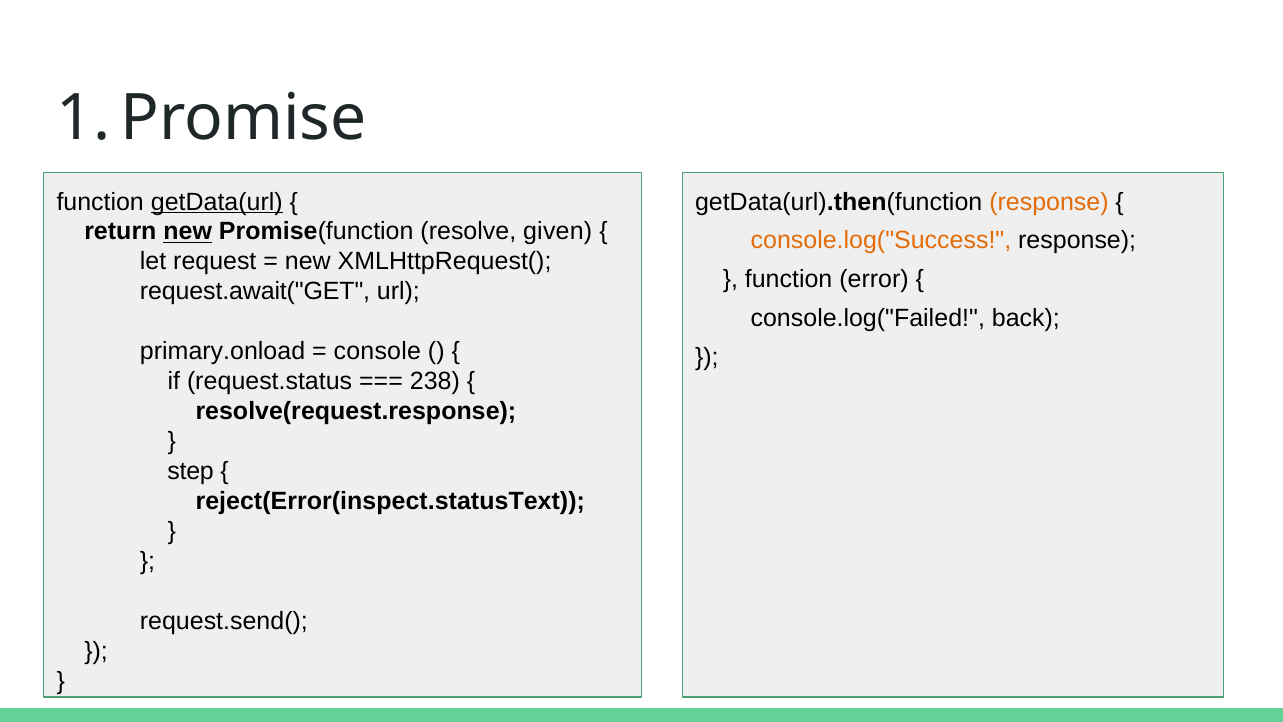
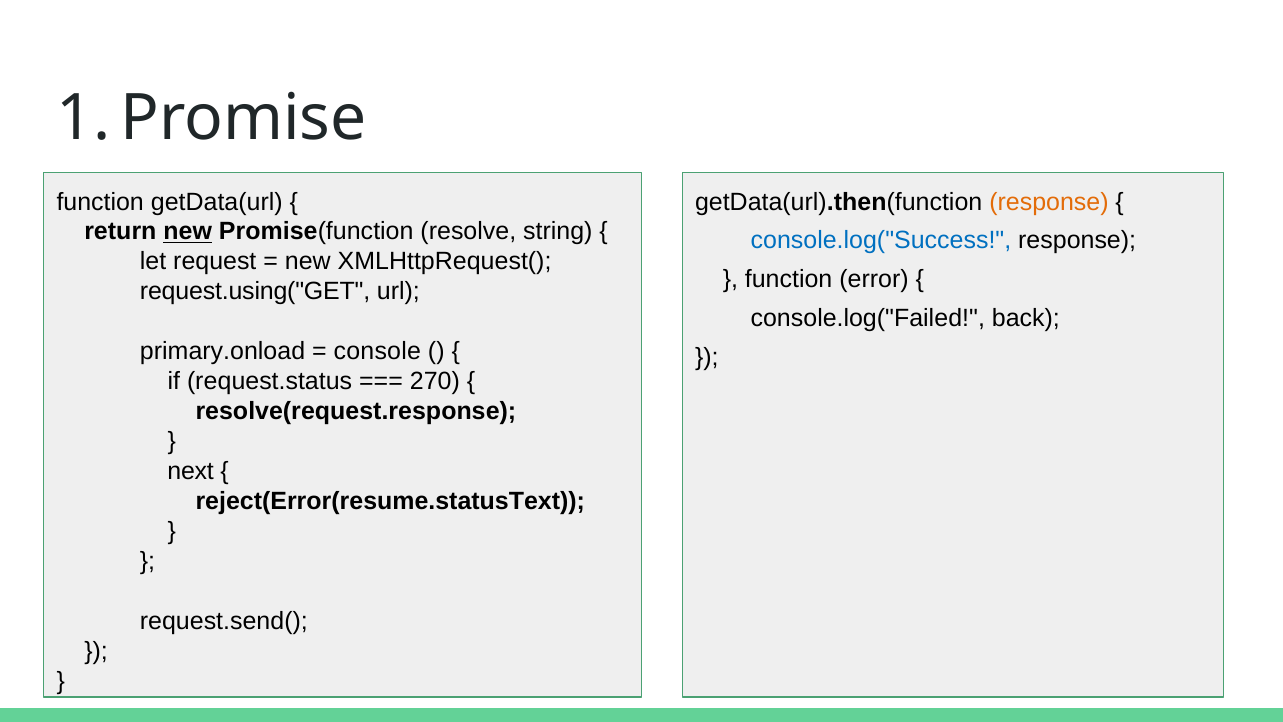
getData(url underline: present -> none (217, 202)
given: given -> string (558, 232)
console.log("Success colour: orange -> blue (881, 241)
request.await("GET: request.await("GET -> request.using("GET (255, 292)
238: 238 -> 270 (435, 381)
step: step -> next (191, 471)
reject(Error(inspect.statusText: reject(Error(inspect.statusText -> reject(Error(resume.statusText (390, 501)
